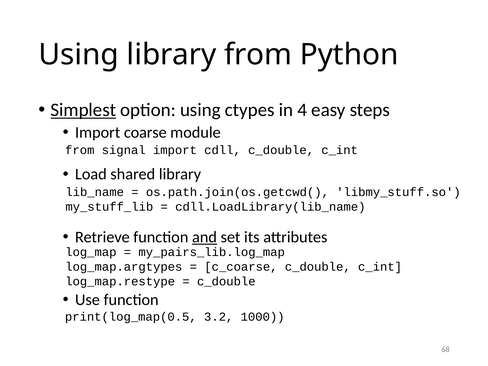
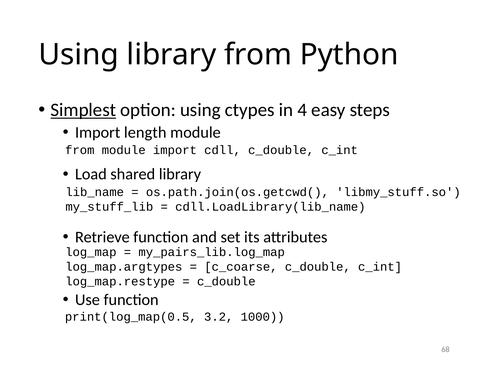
coarse: coarse -> length (145, 132)
from signal: signal -> module (124, 150)
and underline: present -> none (204, 237)
